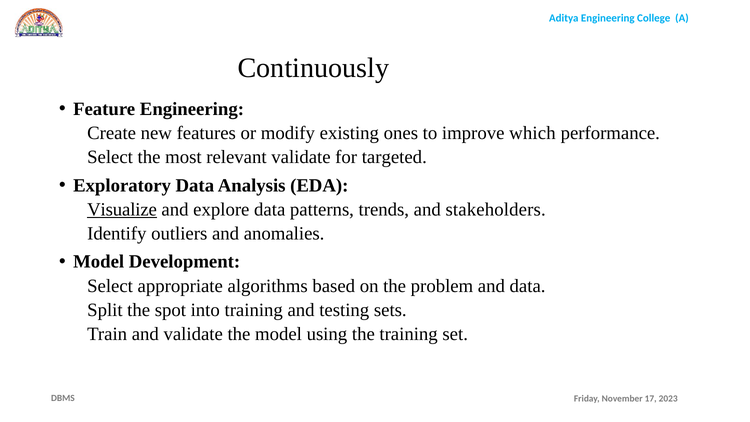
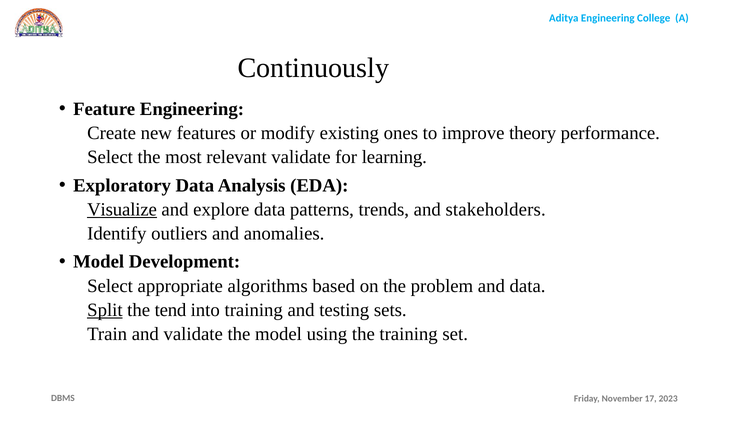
which: which -> theory (533, 133)
targeted: targeted -> learning (394, 157)
Split underline: none -> present (105, 310)
spot: spot -> tend (171, 310)
